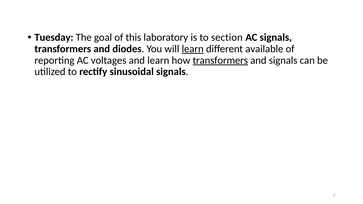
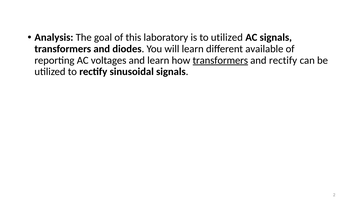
Tuesday: Tuesday -> Analysis (54, 37)
to section: section -> utilized (227, 37)
learn underline: present -> none (193, 49)
and signals: signals -> rectify (283, 60)
